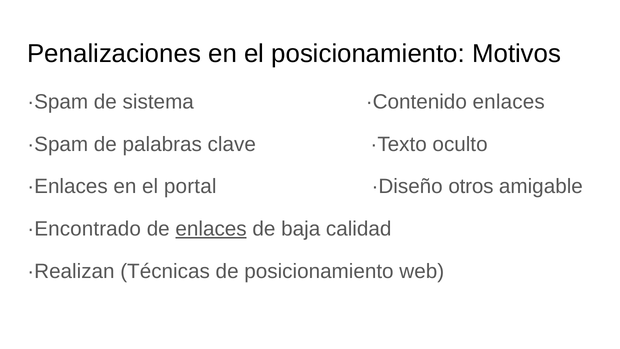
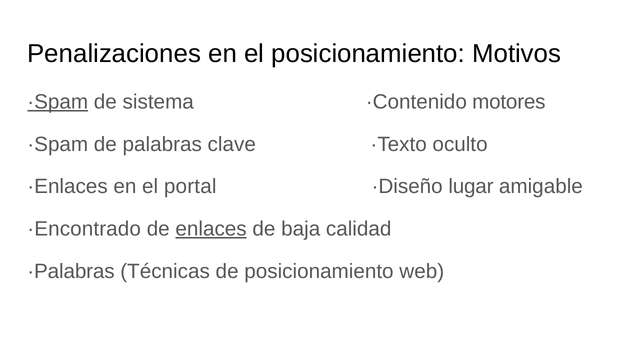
·Spam underline: none -> present (58, 102)
·Contenido enlaces: enlaces -> motores (509, 102)
otros: otros -> lugar (471, 186)
·Realizan: ·Realizan -> ·Palabras (71, 271)
